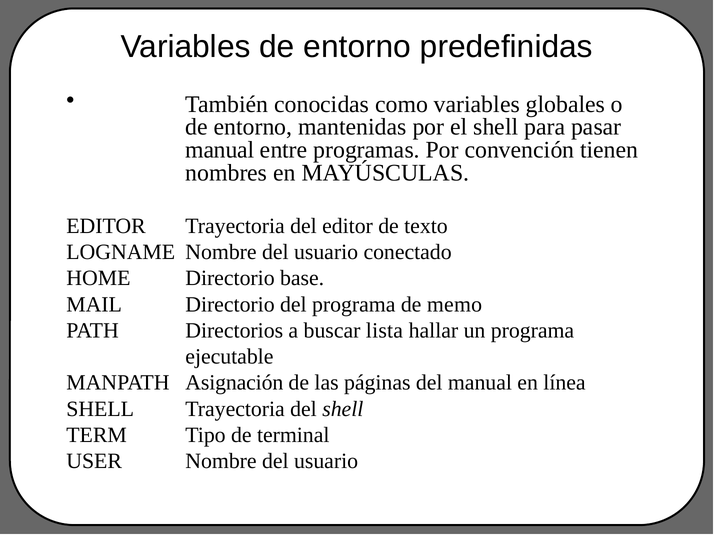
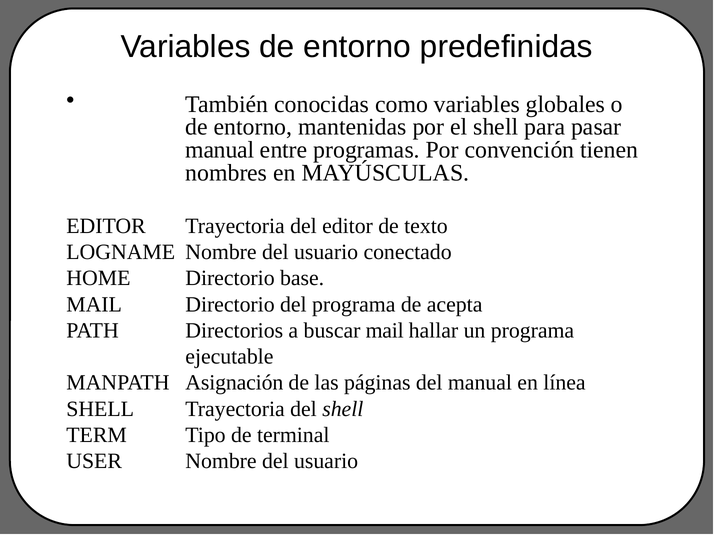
memo: memo -> acepta (455, 305)
buscar lista: lista -> mail (385, 331)
